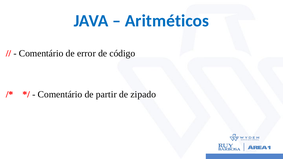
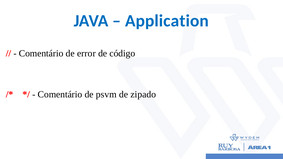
Aritméticos: Aritméticos -> Application (167, 21)
partir: partir -> psvm (106, 95)
